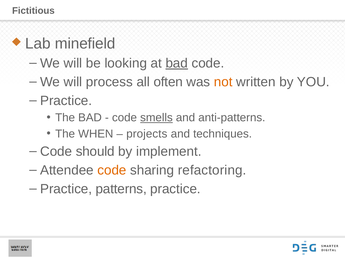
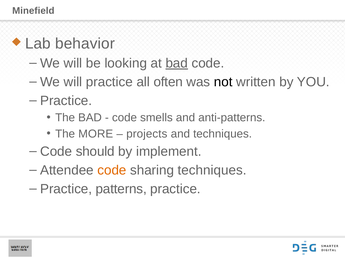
Fictitious: Fictitious -> Minefield (33, 11)
minefield: minefield -> behavior (85, 44)
will process: process -> practice (109, 82)
not colour: orange -> black (223, 82)
smells underline: present -> none (156, 118)
WHEN: WHEN -> MORE (96, 134)
sharing refactoring: refactoring -> techniques (212, 171)
